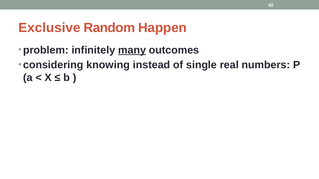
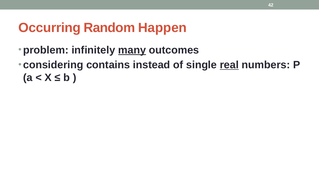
Exclusive: Exclusive -> Occurring (50, 28)
knowing: knowing -> contains (108, 65)
real underline: none -> present (229, 65)
